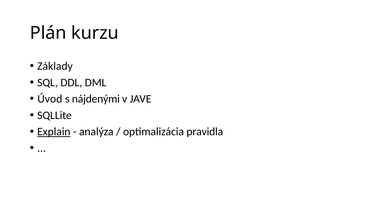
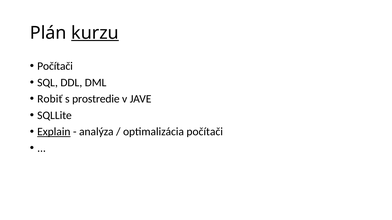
kurzu underline: none -> present (95, 33)
Základy: Základy -> Počítači (55, 66)
Úvod: Úvod -> Robiť (50, 99)
nájdenými: nájdenými -> prostredie (96, 99)
optimalizácia pravidla: pravidla -> počítači (205, 132)
